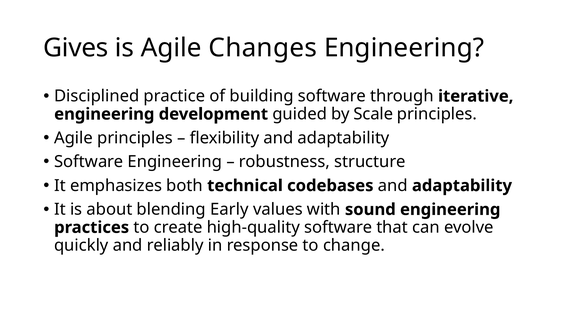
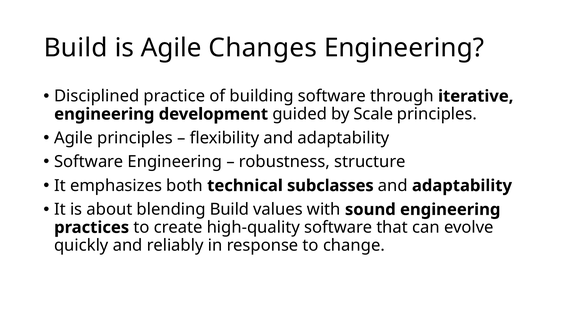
Gives: Gives -> Build (76, 48)
codebases: codebases -> subclasses (330, 186)
blending Early: Early -> Build (229, 210)
